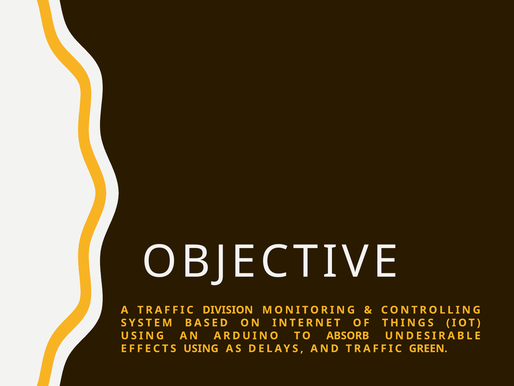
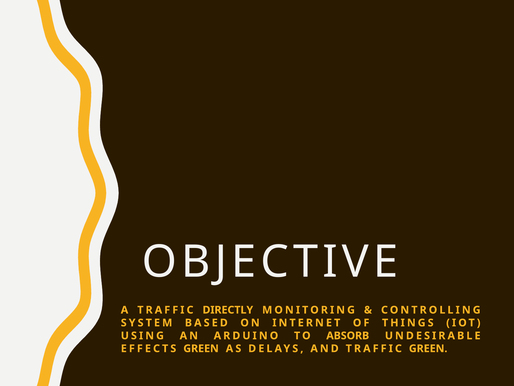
DIVISION: DIVISION -> DIRECTLY (228, 310)
EFFECTS USING: USING -> GREEN (201, 348)
